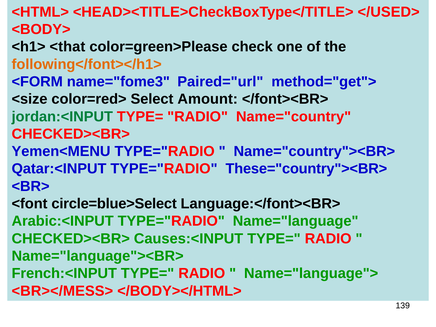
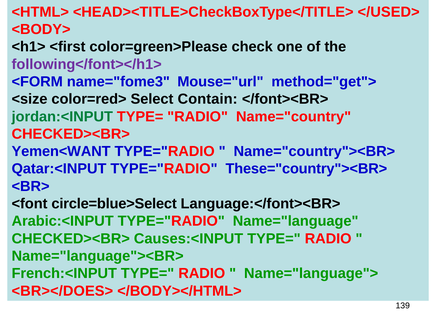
<that: <that -> <first (68, 47)
following</font></h1> colour: orange -> purple (87, 64)
Paired="url: Paired="url -> Mouse="url (220, 82)
Amount: Amount -> Contain (208, 99)
Yemen<MENU: Yemen<MENU -> Yemen<WANT (61, 151)
<BR></MESS>: <BR></MESS> -> <BR></DOES> (62, 291)
